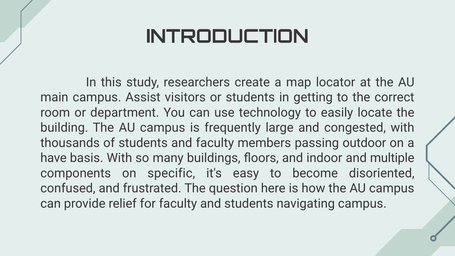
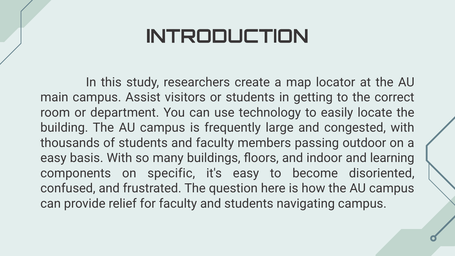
have: have -> easy (53, 158)
multiple: multiple -> learning (392, 158)
